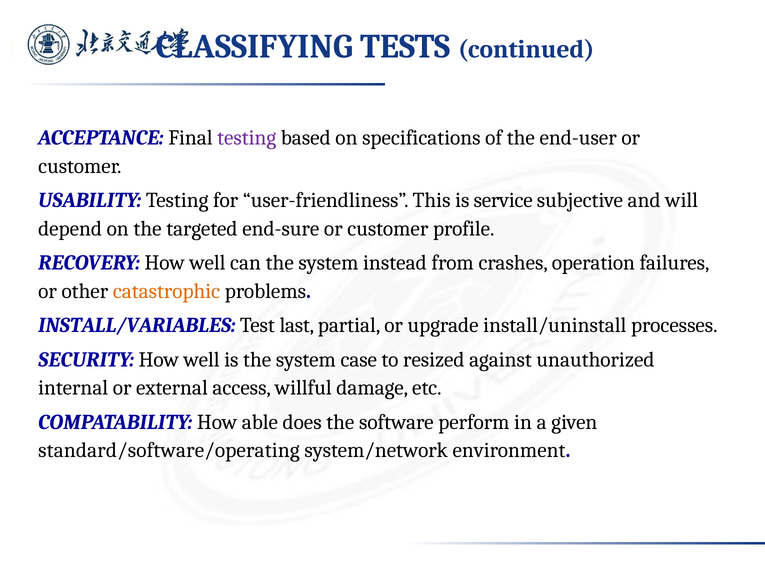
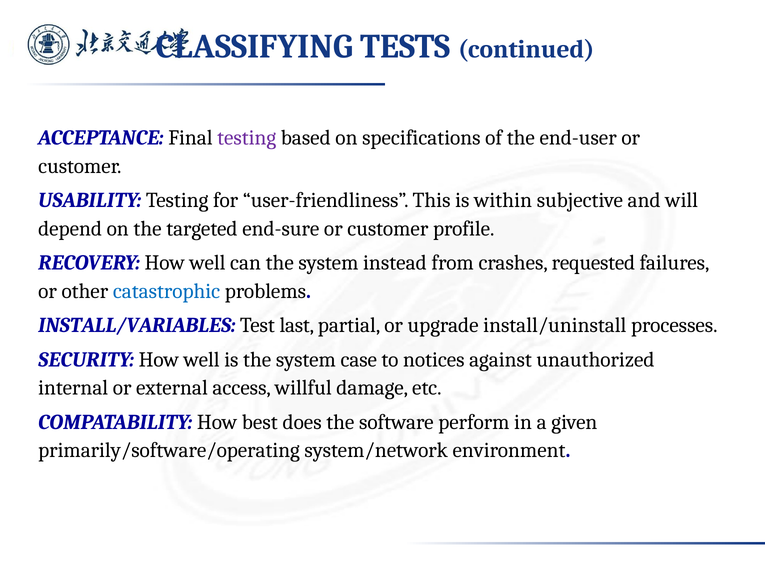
service: service -> within (503, 200)
operation: operation -> requested (593, 263)
catastrophic colour: orange -> blue (167, 291)
resized: resized -> notices (434, 360)
able: able -> best (260, 422)
standard/software/operating: standard/software/operating -> primarily/software/operating (169, 450)
